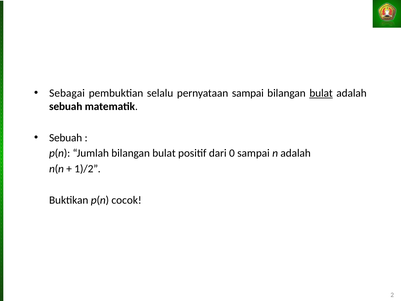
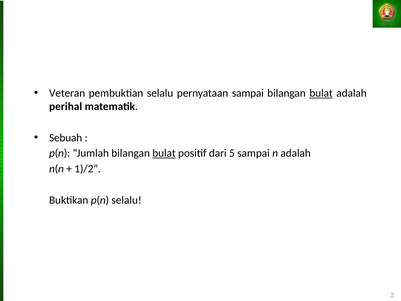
Sebagai: Sebagai -> Veteran (67, 93)
sebuah: sebuah -> perihal (66, 106)
bulat underline: none -> present (164, 153)
0: 0 -> 5 (232, 153)
p(n cocok: cocok -> selalu (127, 200)
